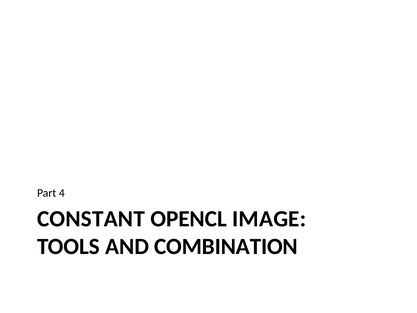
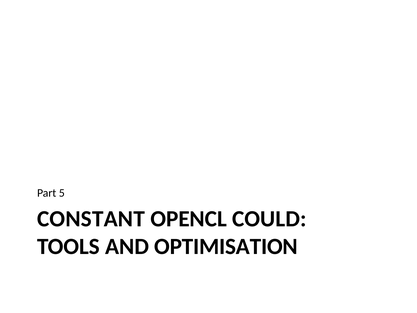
4: 4 -> 5 (62, 193)
IMAGE: IMAGE -> COULD (269, 219)
COMBINATION: COMBINATION -> OPTIMISATION (226, 246)
